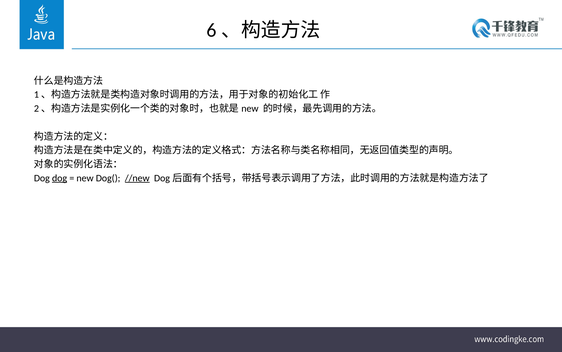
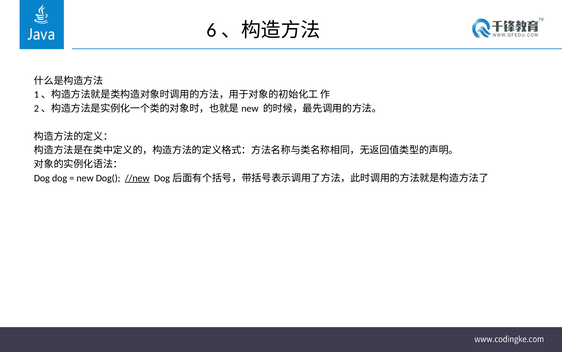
dog underline: present -> none (60, 178)
